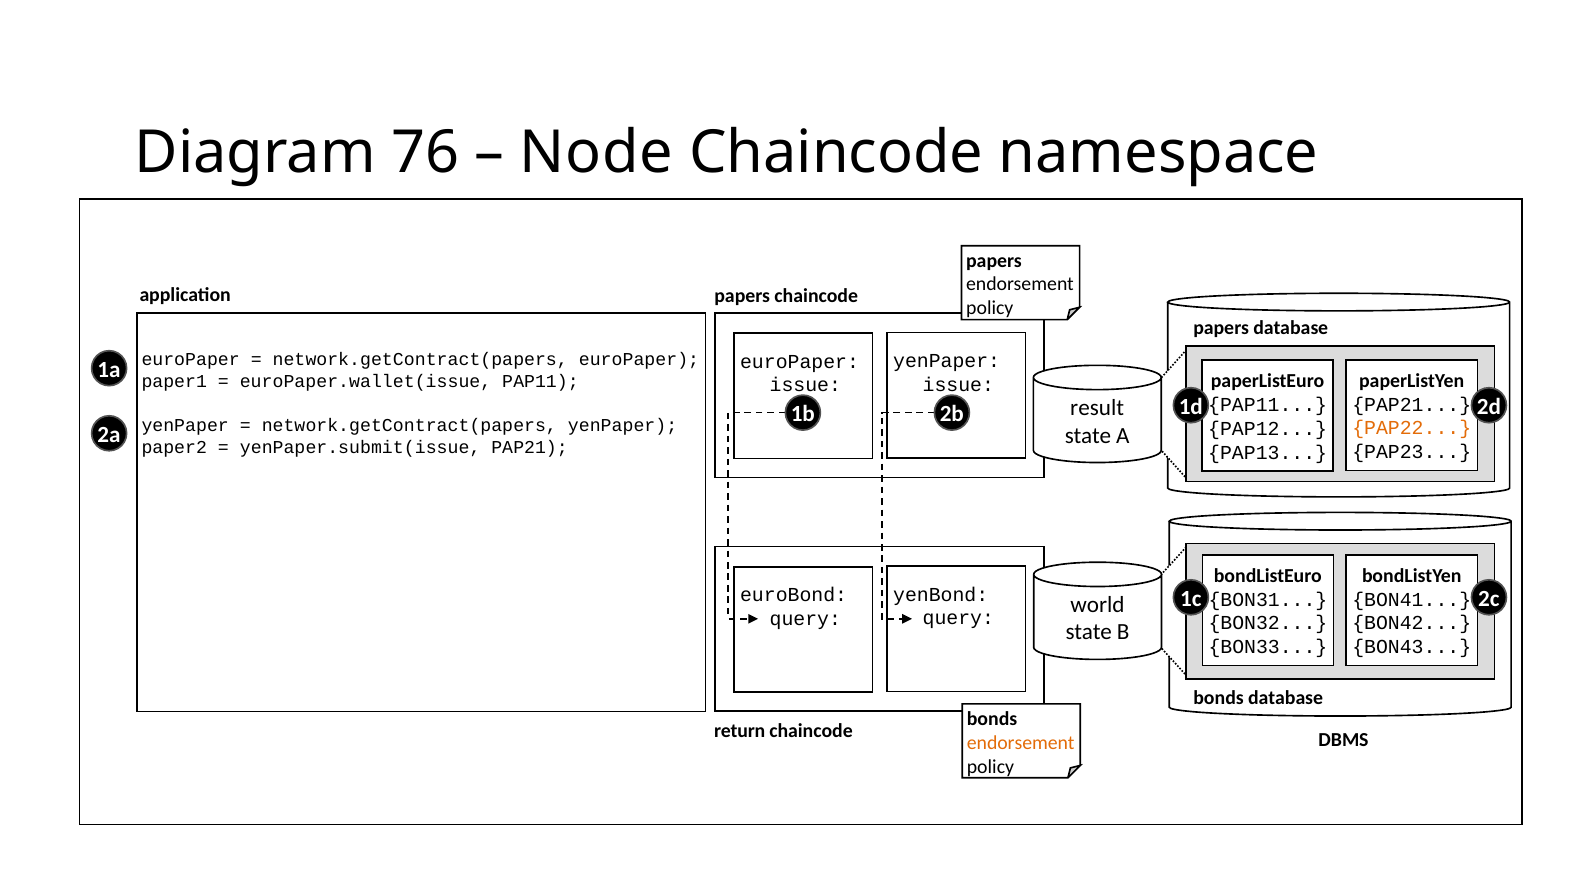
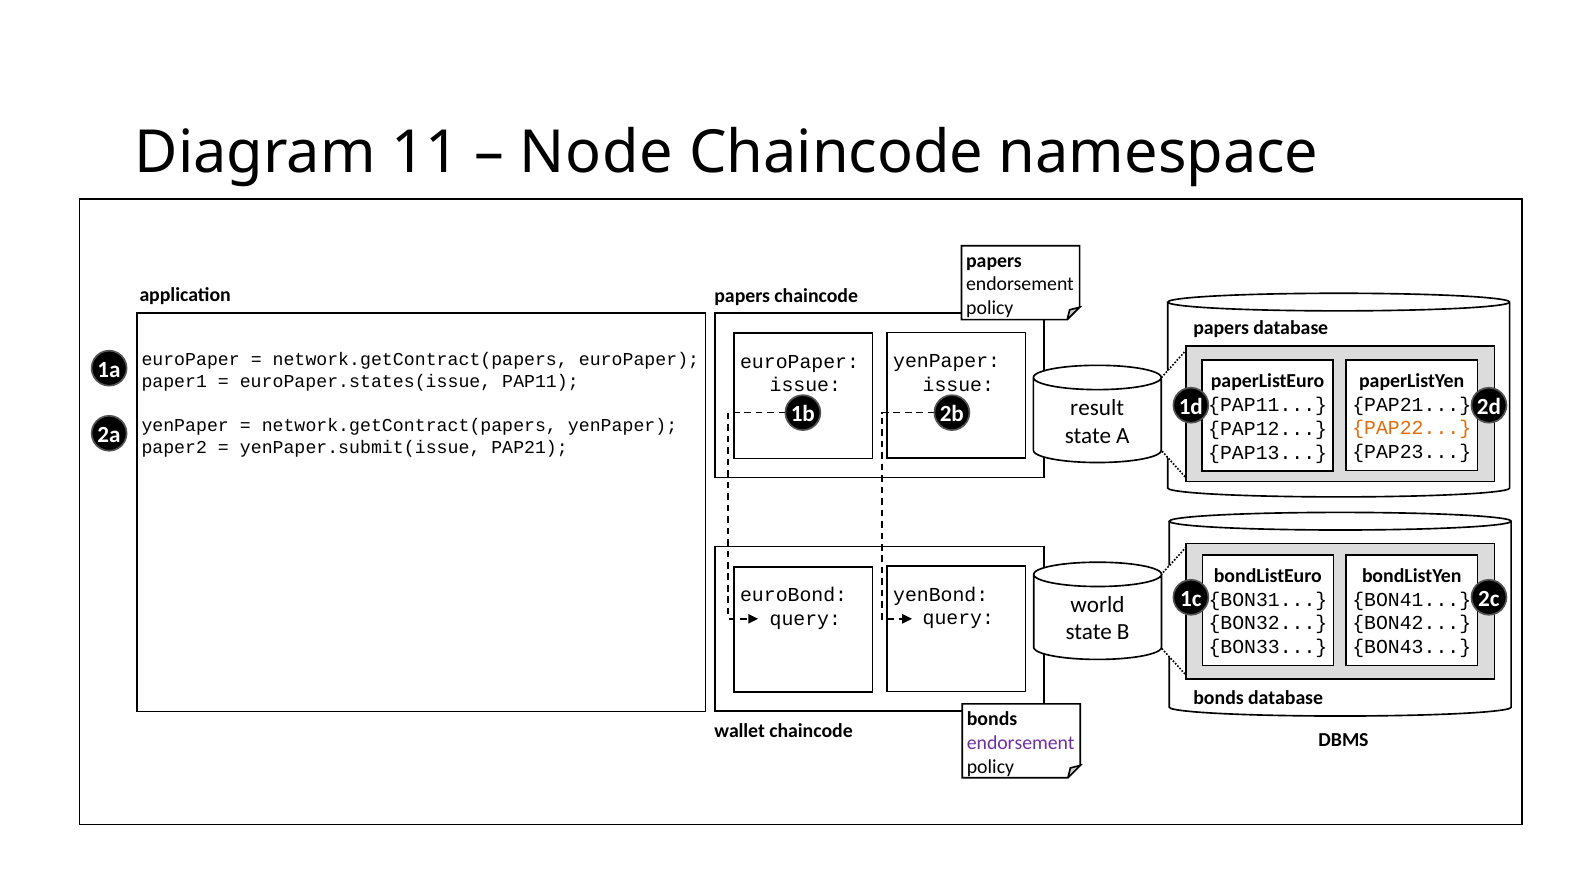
76: 76 -> 11 (425, 153)
euroPaper.wallet(issue: euroPaper.wallet(issue -> euroPaper.states(issue (366, 382)
return: return -> wallet (740, 731)
endorsement colour: orange -> purple (1021, 743)
